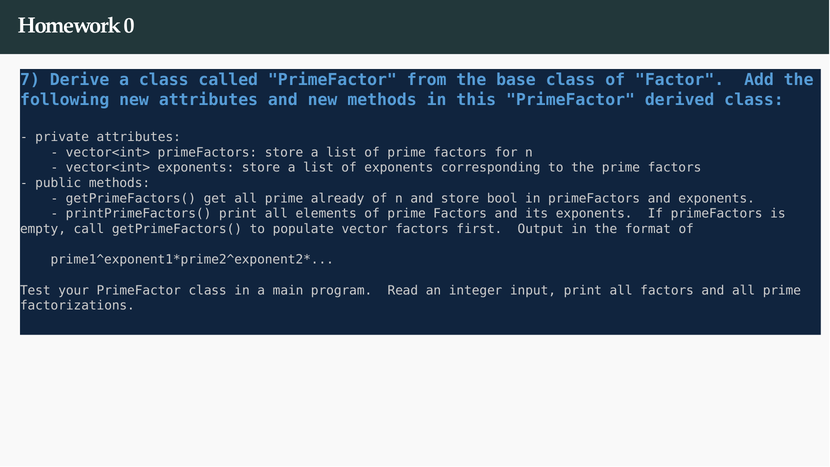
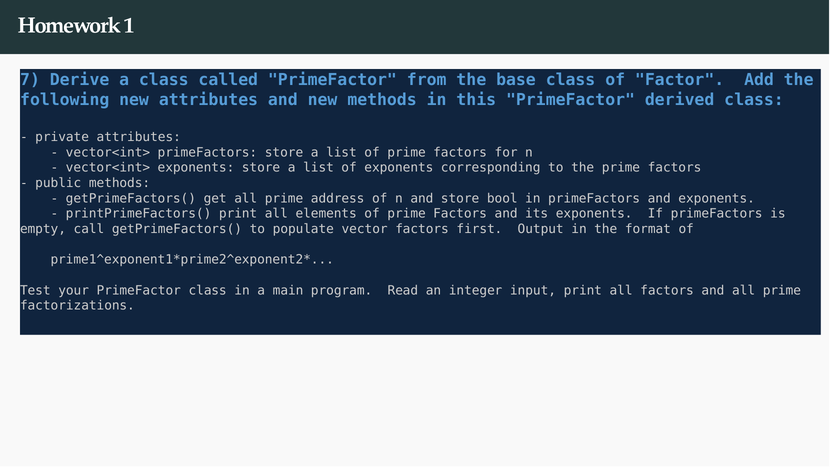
0: 0 -> 1 (129, 26)
already: already -> address (338, 198)
